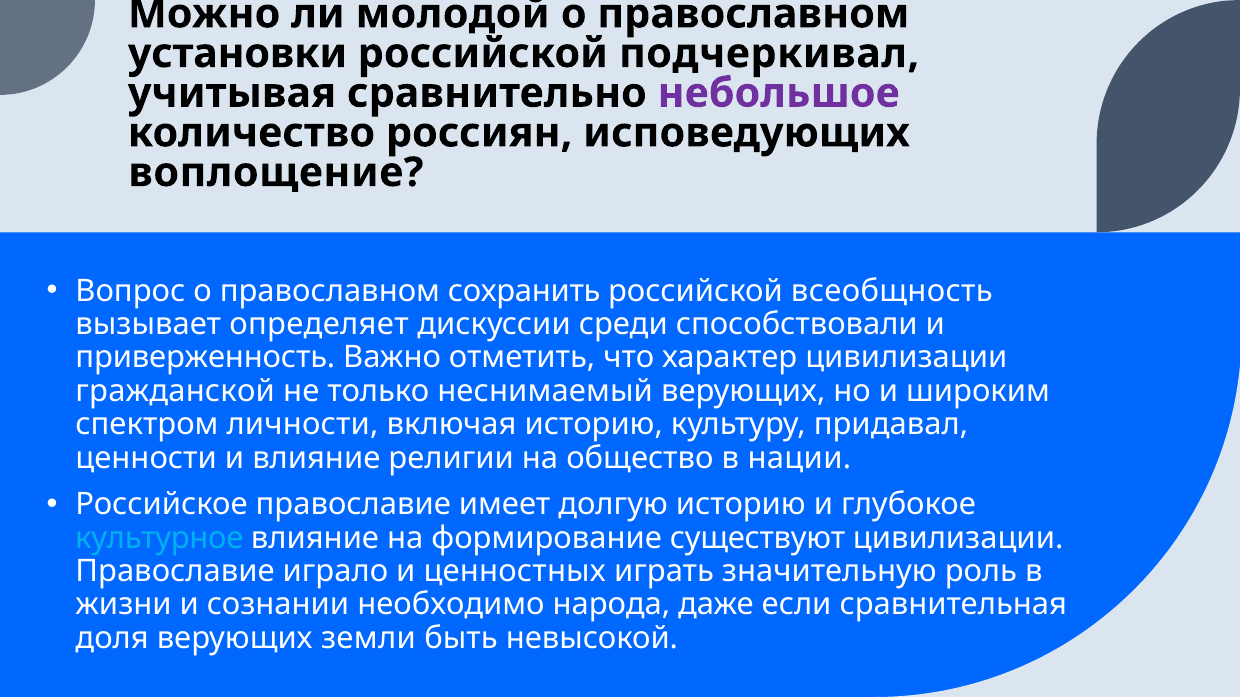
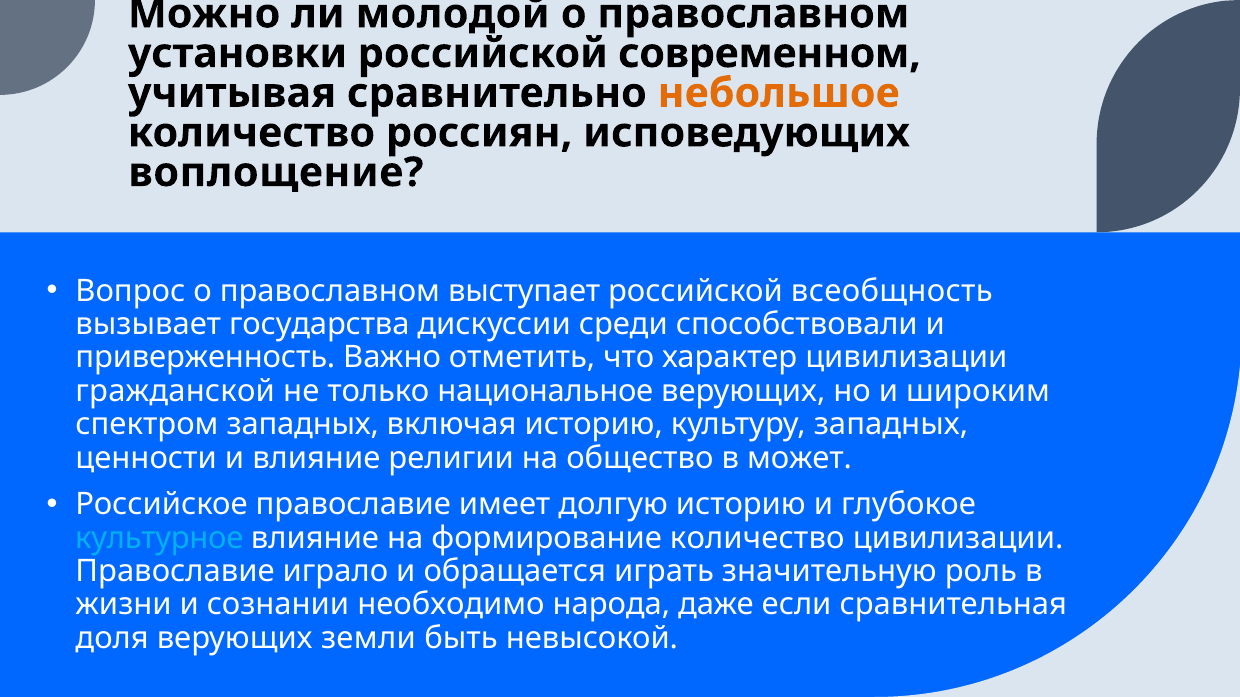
подчеркивал: подчеркивал -> современном (770, 54)
небольшое colour: purple -> orange (779, 93)
сохранить: сохранить -> выступает (524, 291)
определяет: определяет -> государства (319, 324)
неснимаемый: неснимаемый -> национальное (545, 391)
спектром личности: личности -> западных (303, 425)
культуру придавал: придавал -> западных (891, 425)
нации: нации -> может (800, 458)
формирование существуют: существуют -> количество (757, 538)
ценностных: ценностных -> обращается (515, 572)
